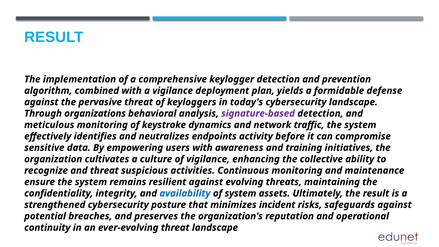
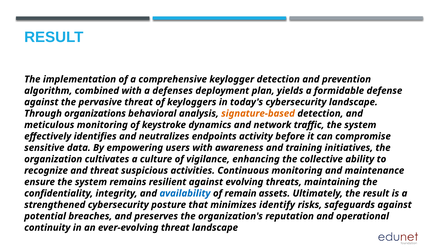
a vigilance: vigilance -> defenses (173, 91)
signature-based colour: purple -> orange (258, 113)
of system: system -> remain (240, 193)
incident: incident -> identify (277, 205)
